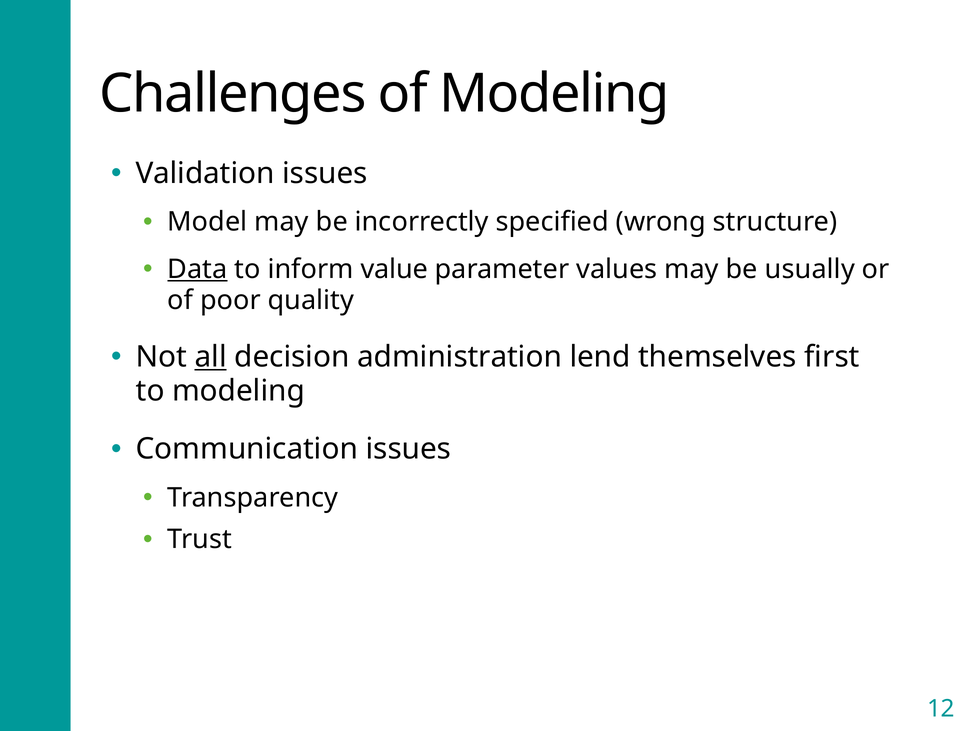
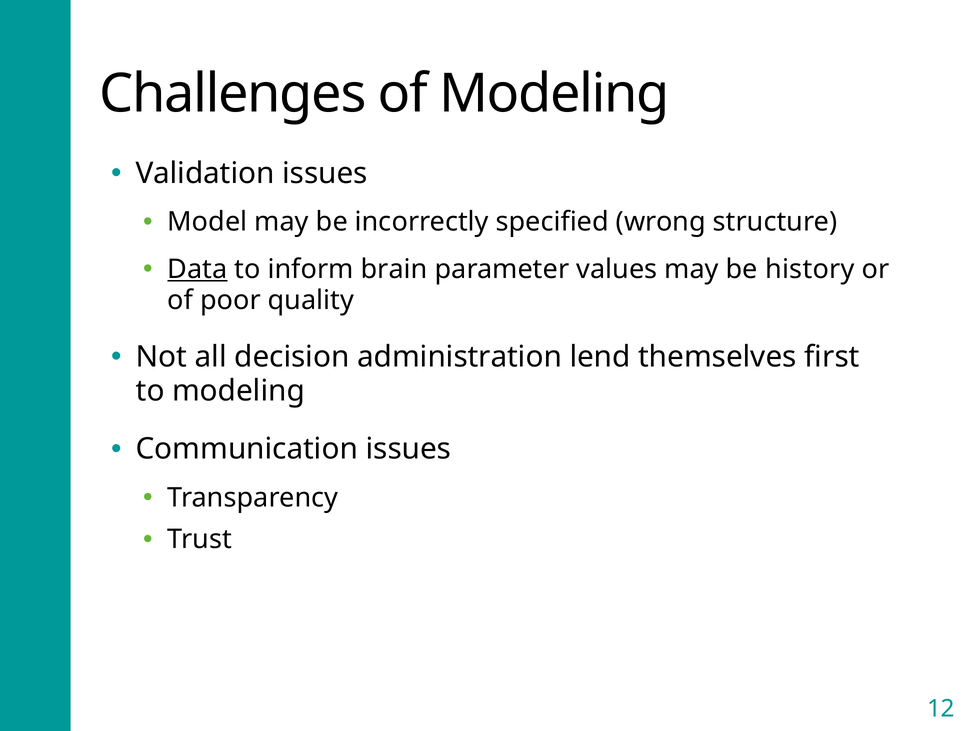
value: value -> brain (394, 269)
usually: usually -> history (810, 269)
all underline: present -> none (211, 357)
